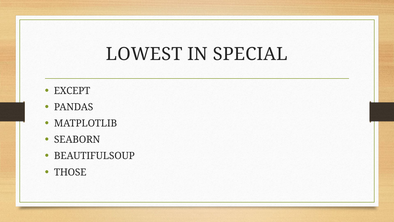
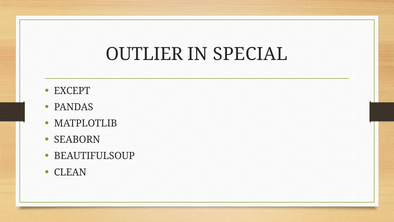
LOWEST: LOWEST -> OUTLIER (144, 54)
THOSE: THOSE -> CLEAN (70, 172)
